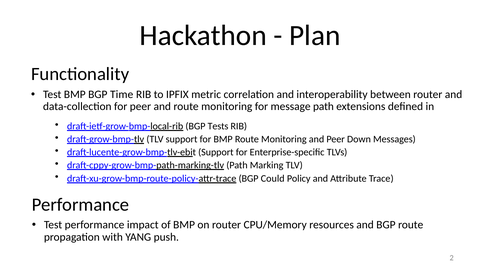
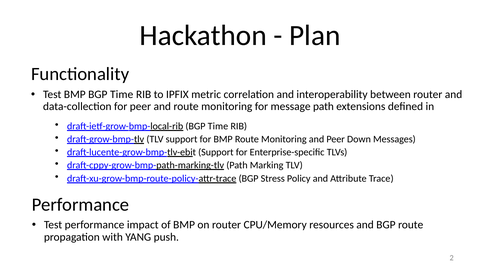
draft-ietf-grow-bmp-local-rib BGP Tests: Tests -> Time (218, 126)
Could: Could -> Stress (273, 178)
